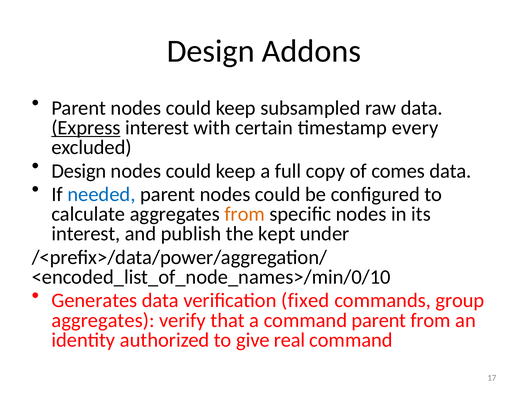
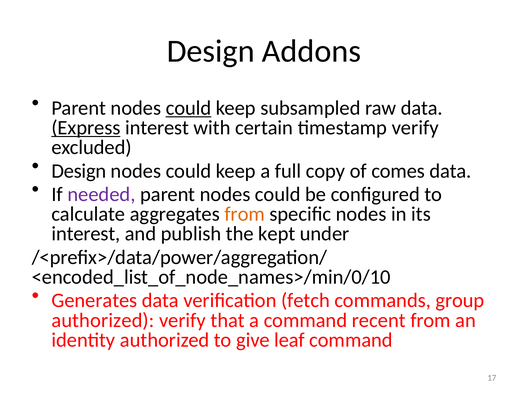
could underline: none -> present (189, 108)
timestamp every: every -> verify (415, 128)
needed colour: blue -> purple (101, 194)
fixed: fixed -> fetch (305, 301)
aggregates: aggregates -> authorized (103, 320)
command parent: parent -> recent (379, 320)
real: real -> leaf (290, 340)
